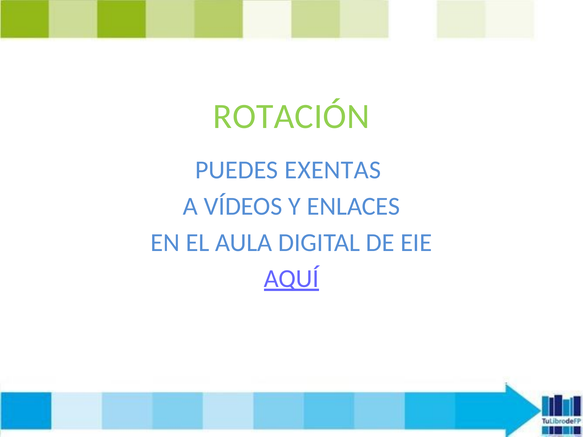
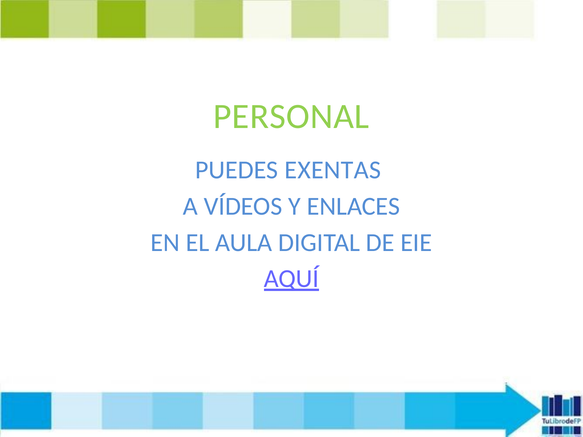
ROTACIÓN: ROTACIÓN -> PERSONAL (291, 116)
